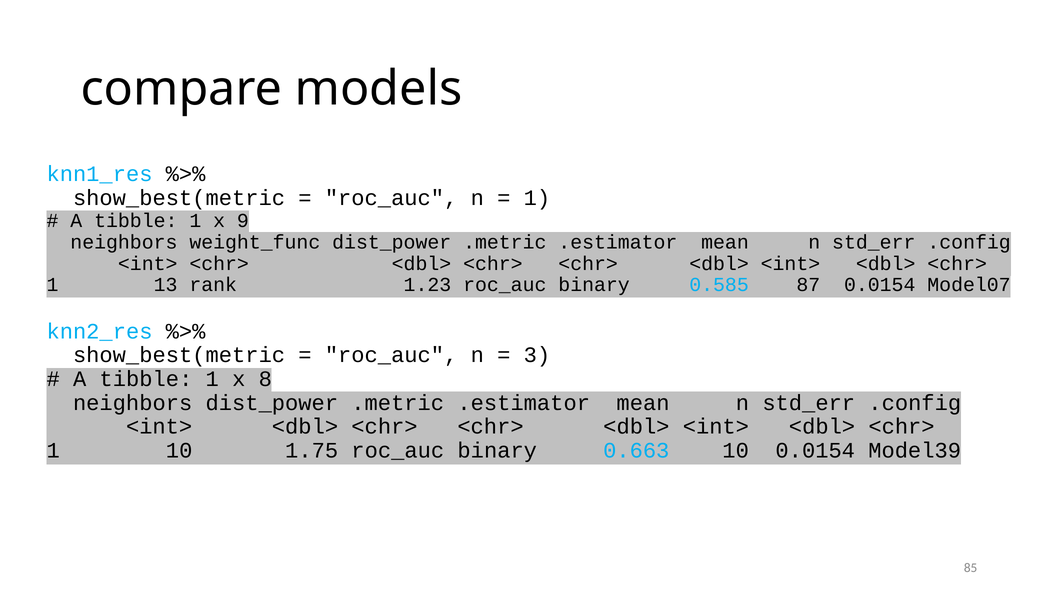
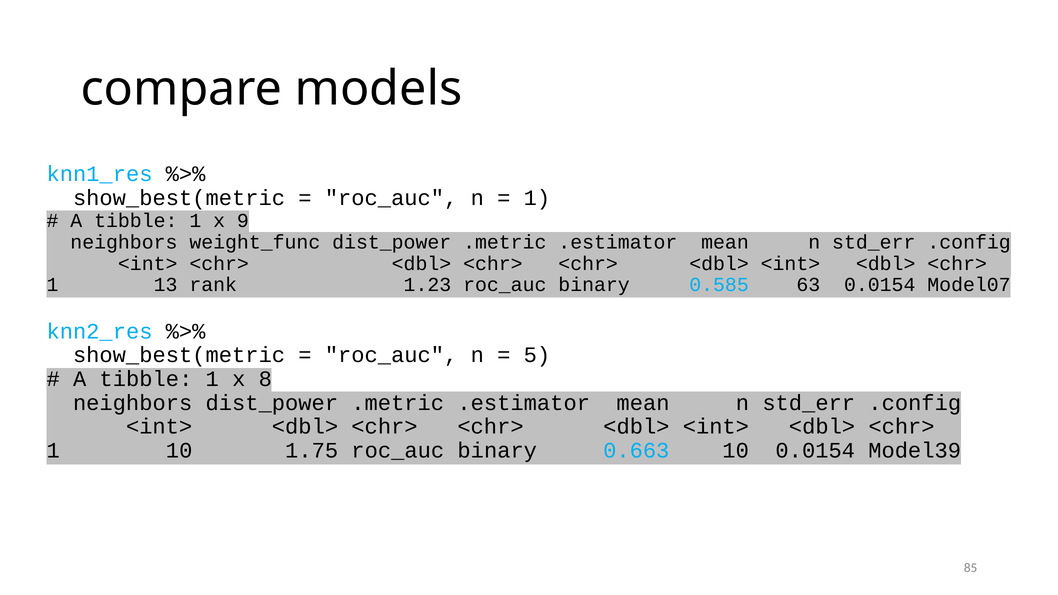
87: 87 -> 63 (808, 285)
3: 3 -> 5 (537, 355)
